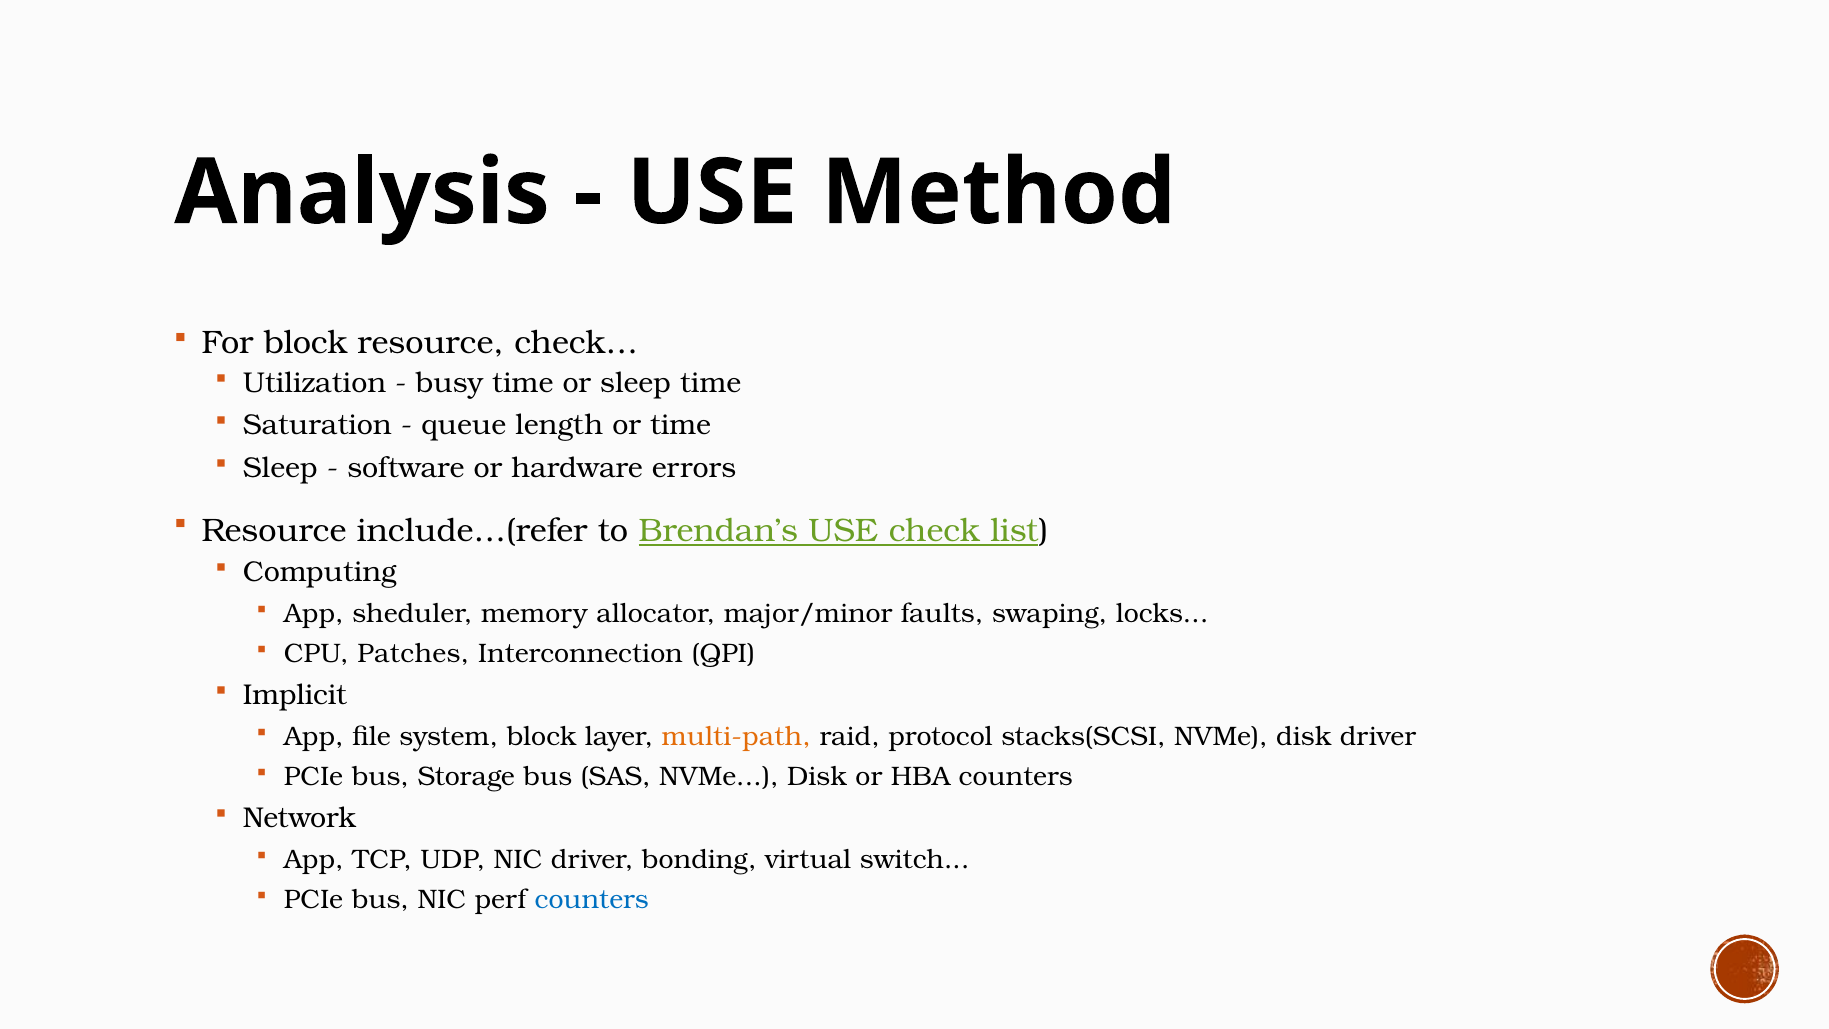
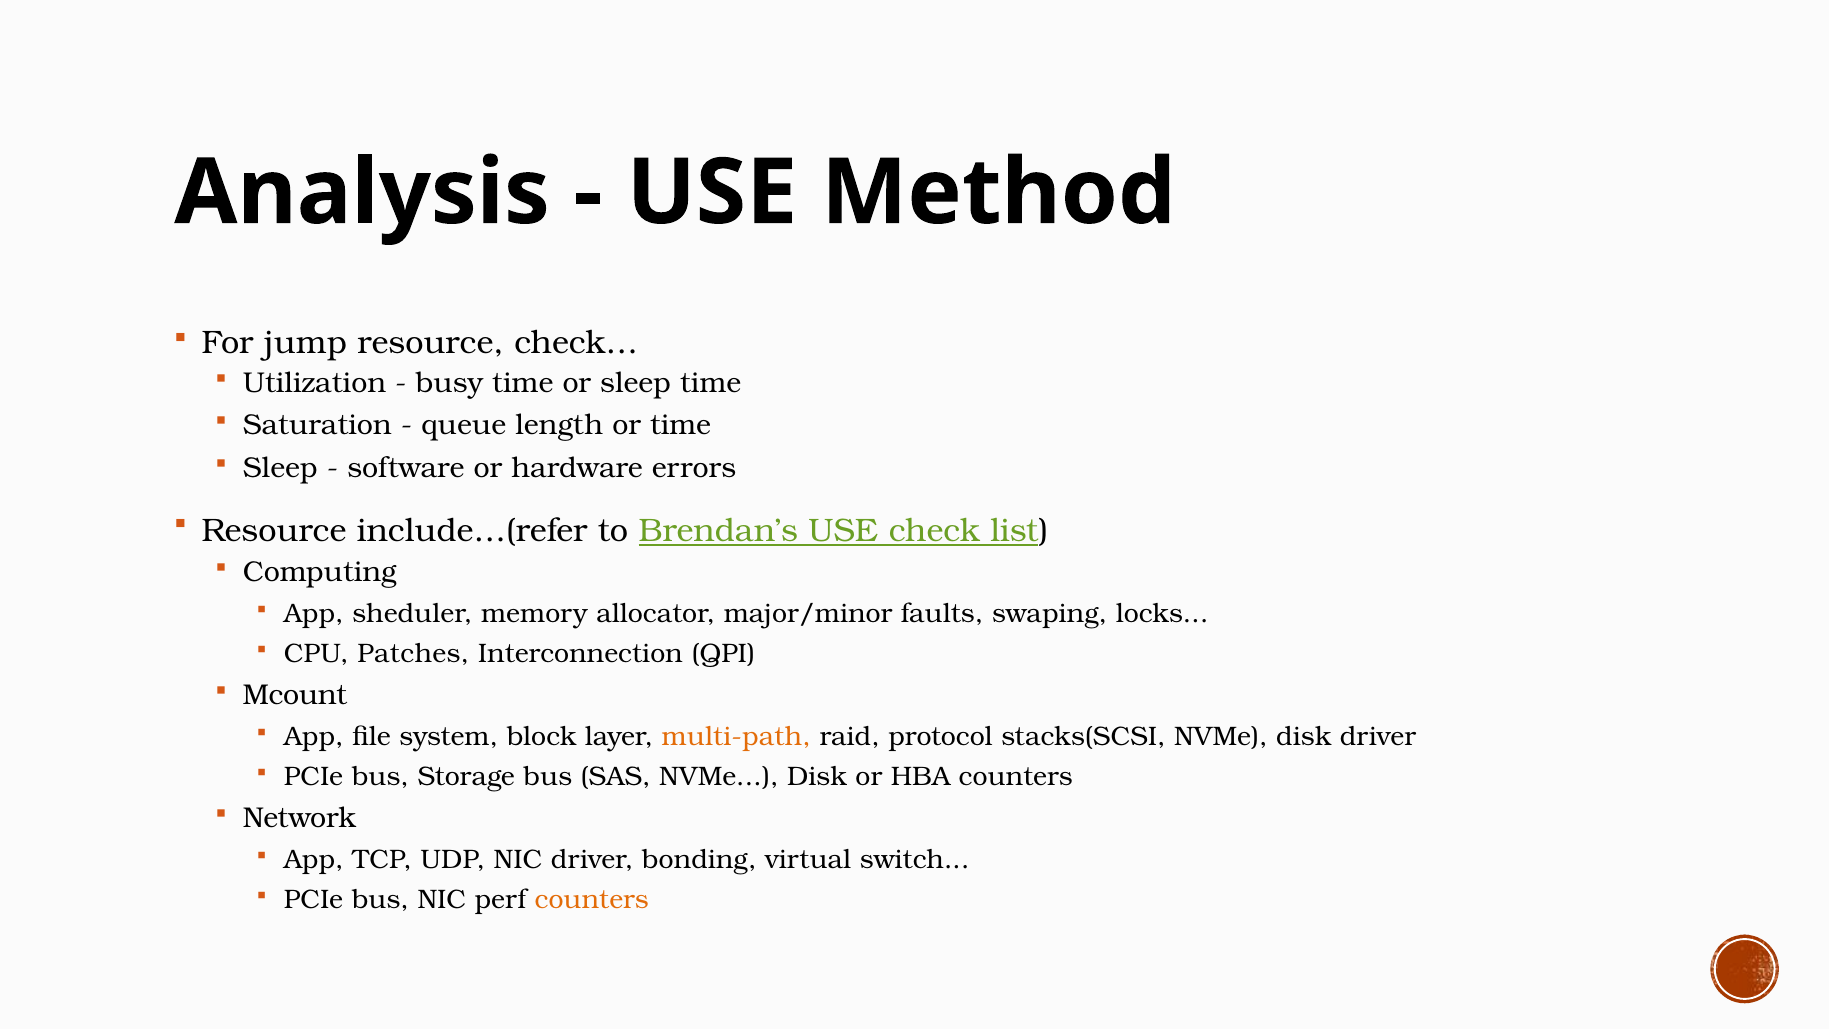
For block: block -> jump (305, 342)
Implicit: Implicit -> Mcount (295, 695)
counters colour: blue -> orange (592, 899)
